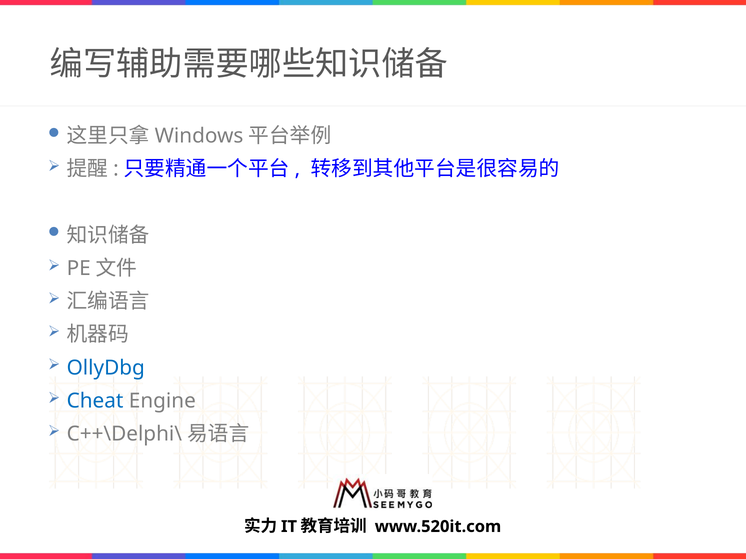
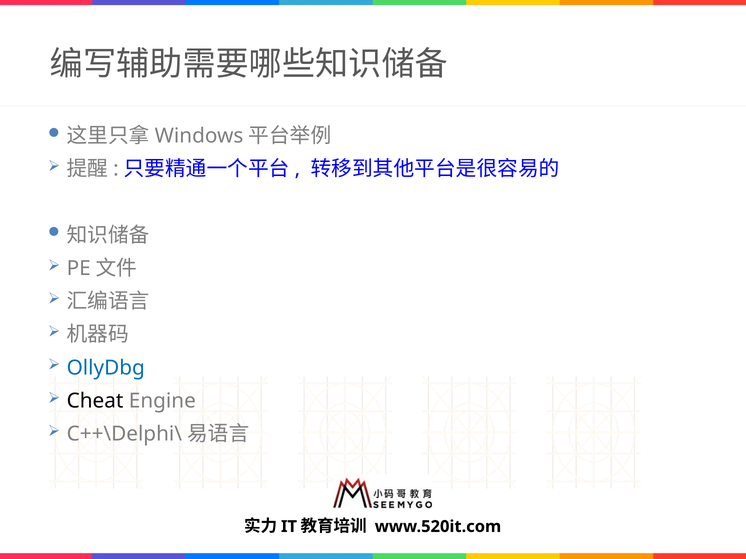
Cheat colour: blue -> black (95, 401)
